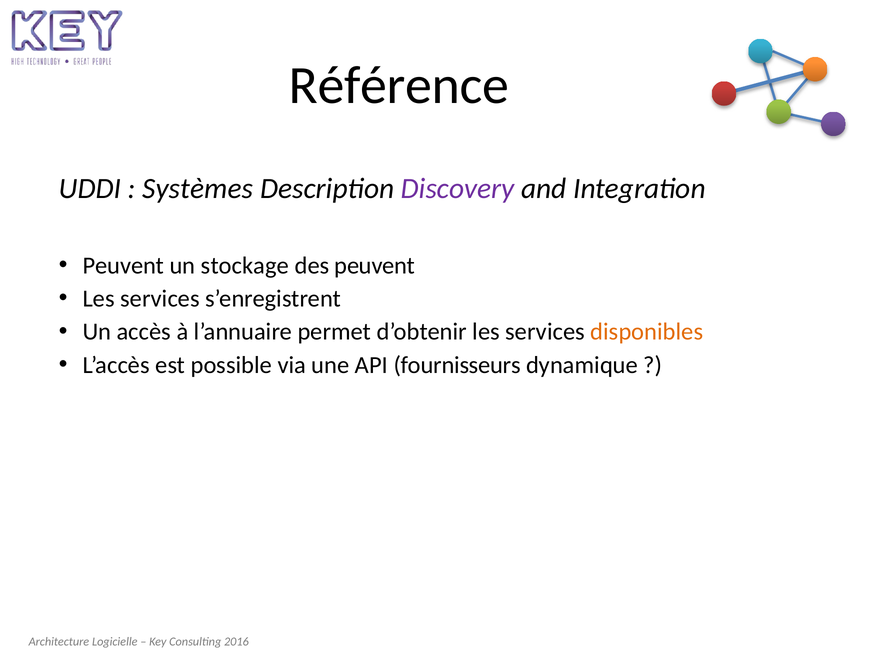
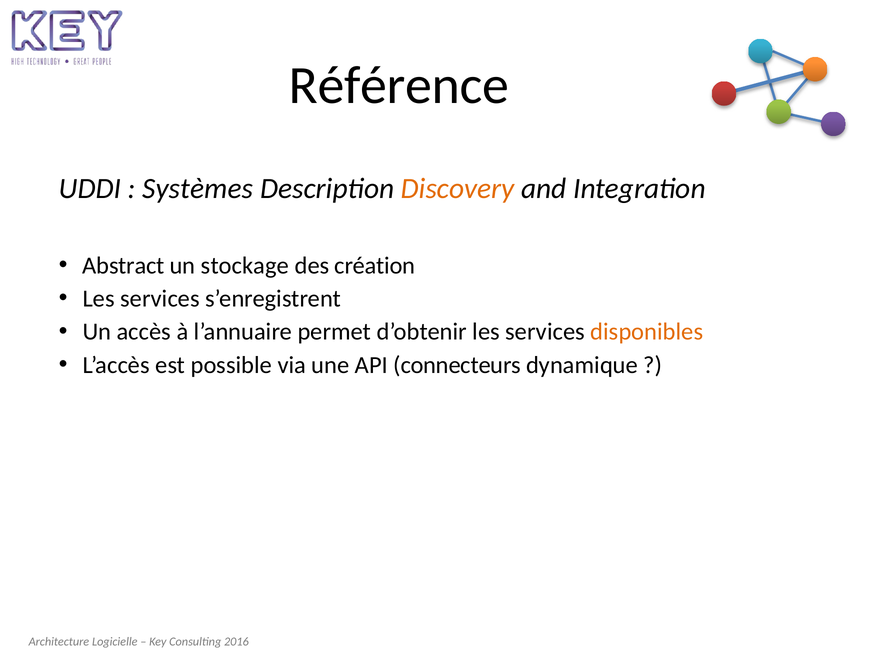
Discovery colour: purple -> orange (458, 189)
Peuvent: Peuvent -> Abstract (123, 266)
des peuvent: peuvent -> création (375, 266)
fournisseurs: fournisseurs -> connecteurs (457, 365)
